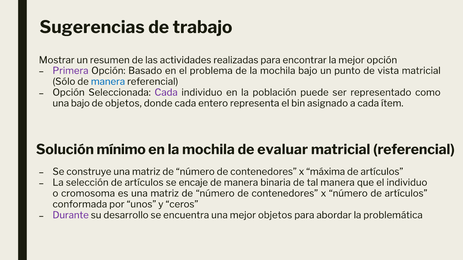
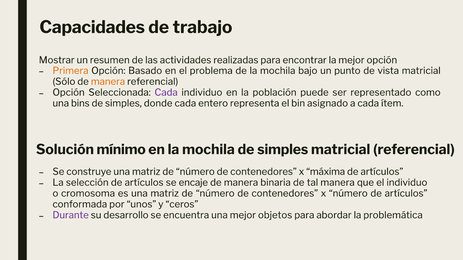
Sugerencias: Sugerencias -> Capacidades (92, 27)
Primera colour: purple -> orange (71, 71)
manera colour: blue -> orange (108, 82)
una bajo: bajo -> bins (80, 103)
objetos: objetos -> simples (123, 103)
mochila de evaluar: evaluar -> simples (283, 150)
